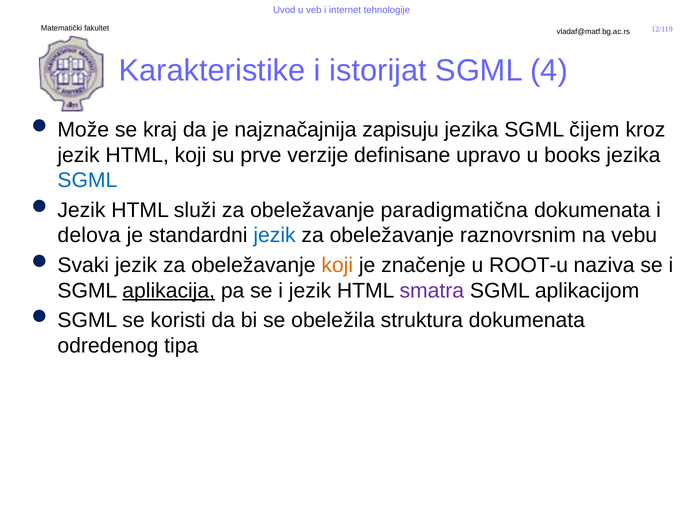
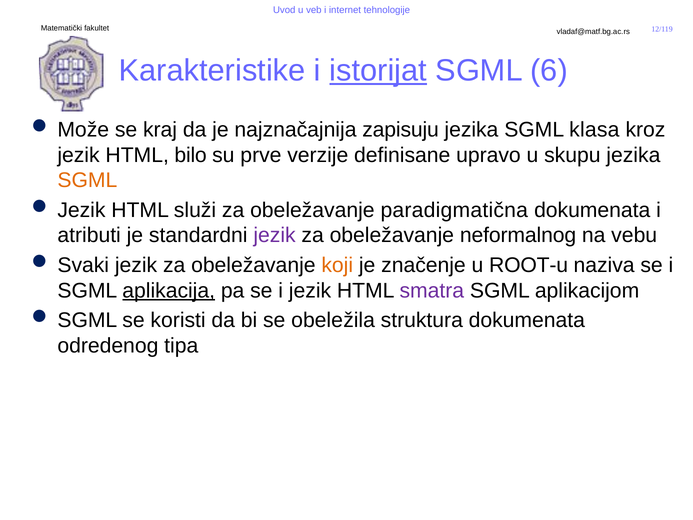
istorijat underline: none -> present (378, 71)
4: 4 -> 6 (549, 71)
čijem: čijem -> klasa (594, 130)
HTML koji: koji -> bilo (191, 155)
books: books -> skupu (572, 155)
SGML colour: blue -> orange (87, 180)
delova: delova -> atributi (89, 235)
jezik colour: blue -> purple (275, 235)
raznovrsnim: raznovrsnim -> neformalnog (518, 235)
